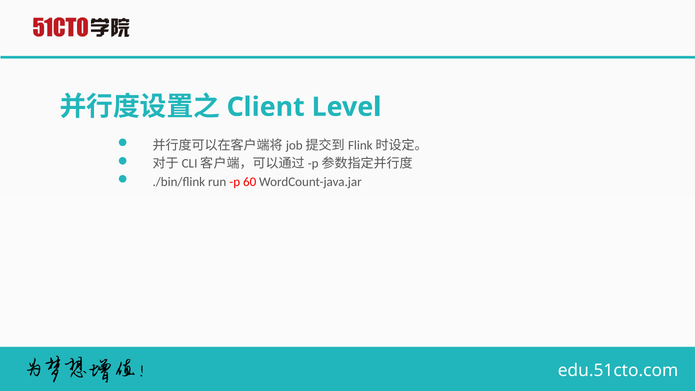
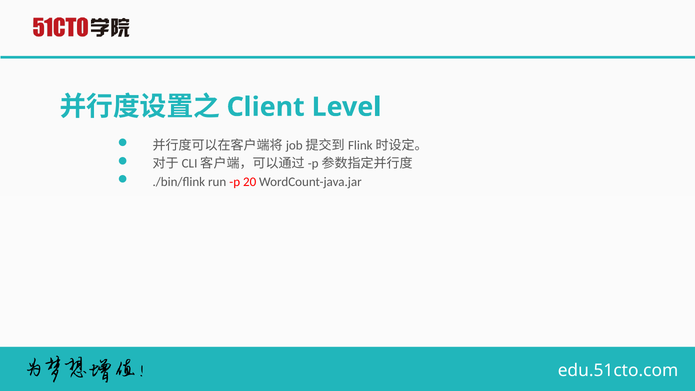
60: 60 -> 20 (250, 182)
